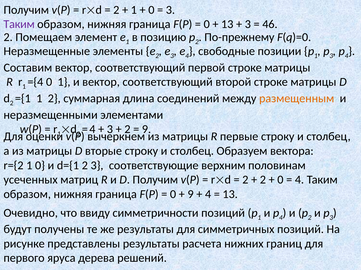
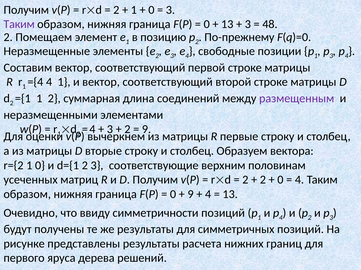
46: 46 -> 48 (270, 24)
={4 0: 0 -> 4 (49, 82)
размещенным colour: orange -> purple (297, 99)
